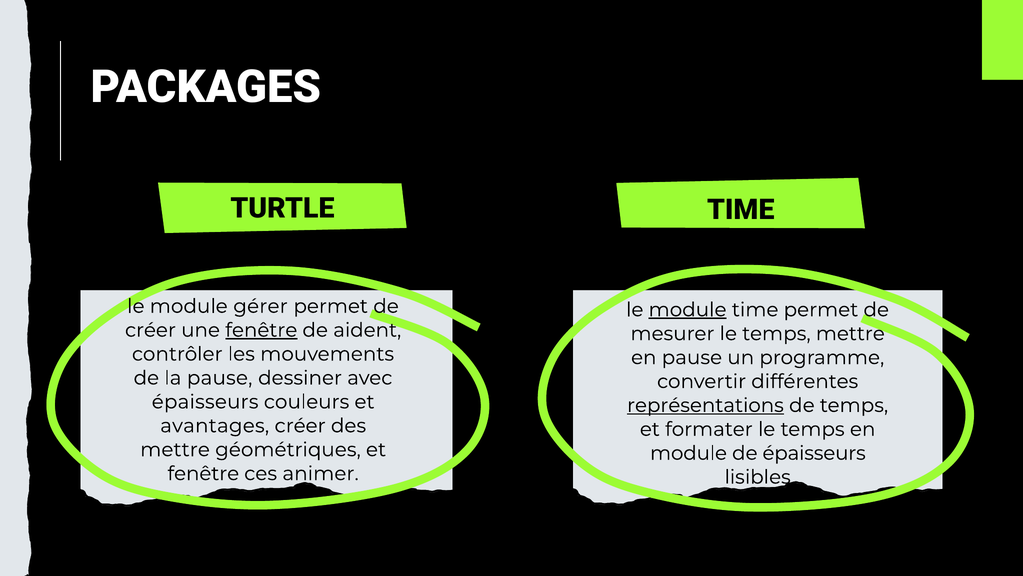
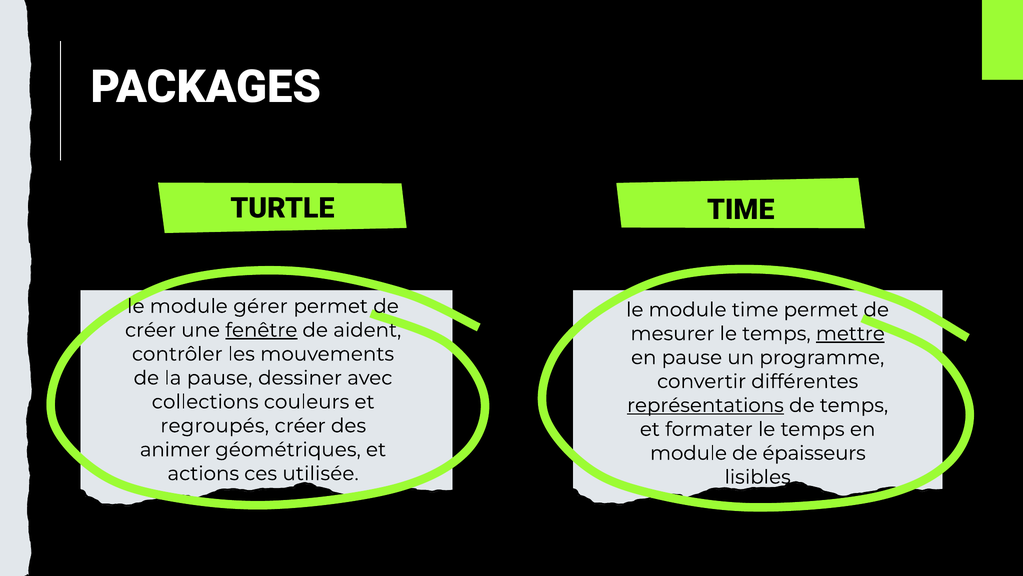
module underline: present -> none (688, 309)
mettre underline: none -> present (850, 333)
épaisseurs: épaisseurs -> collections (205, 402)
avantages: avantages -> regroupés (215, 425)
mettre: mettre -> animer (175, 449)
fenêtre: fenêtre -> actions (203, 473)
animer: animer -> utilisée (321, 473)
